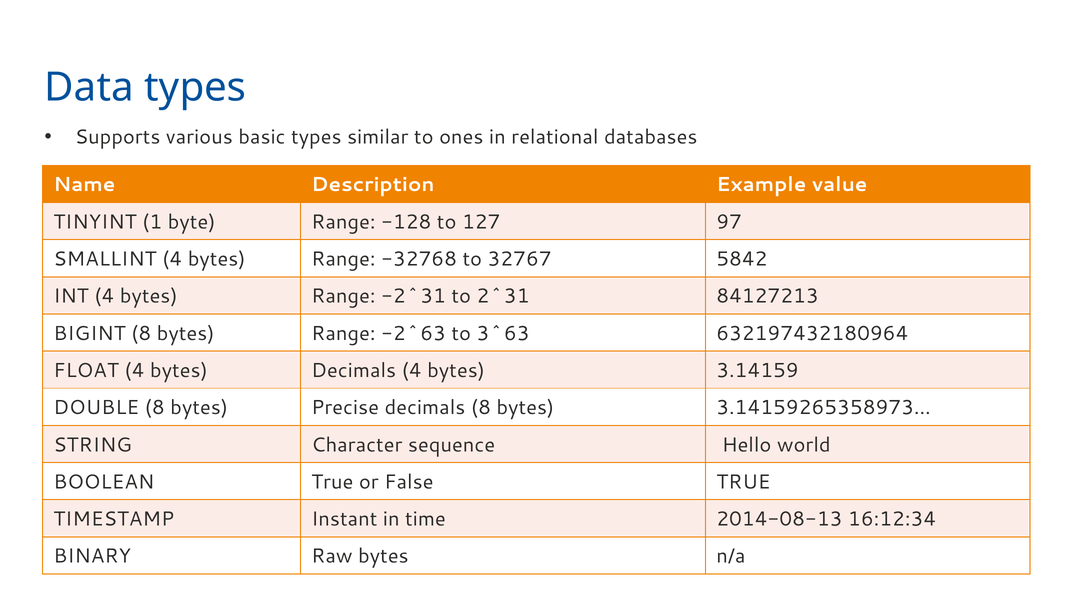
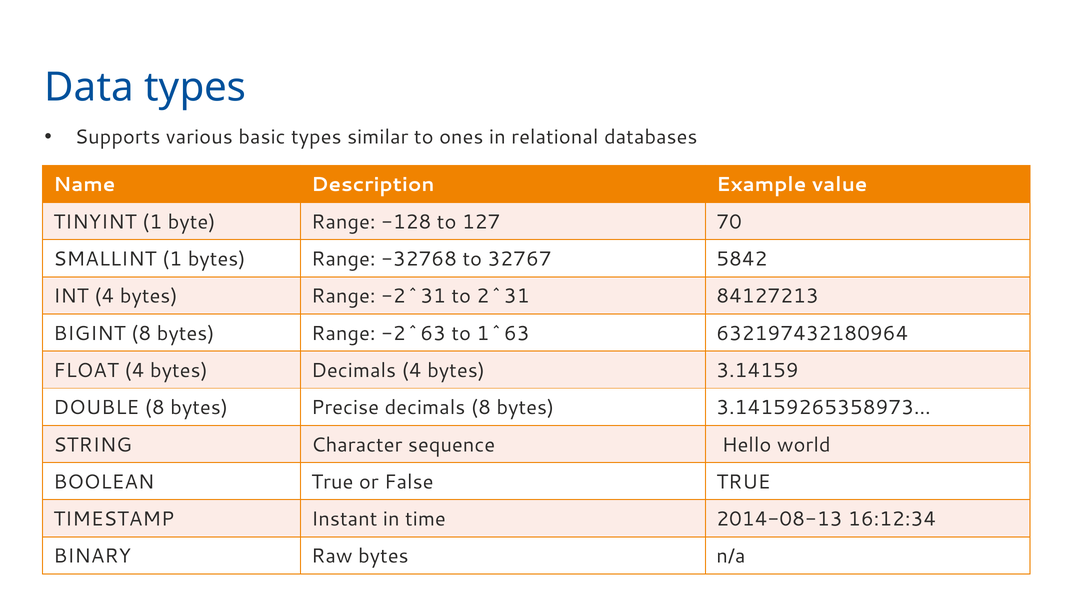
97: 97 -> 70 (729, 222)
SMALLINT 4: 4 -> 1 (172, 259)
3^63: 3^63 -> 1^63 (503, 333)
